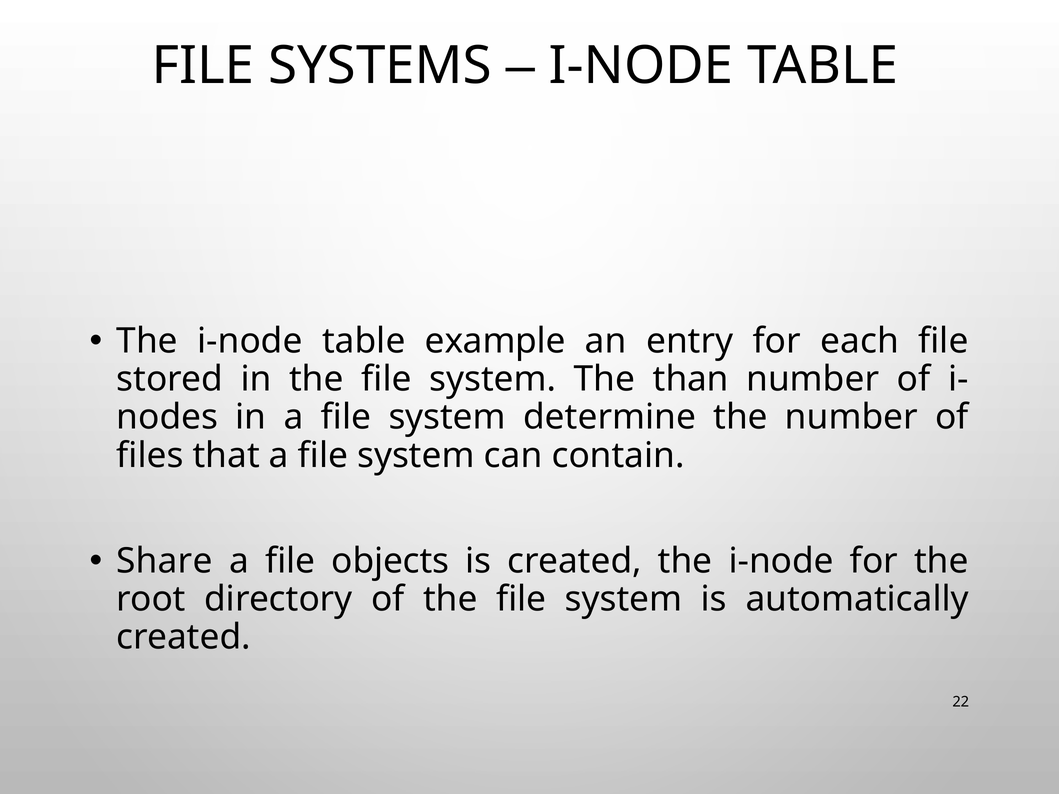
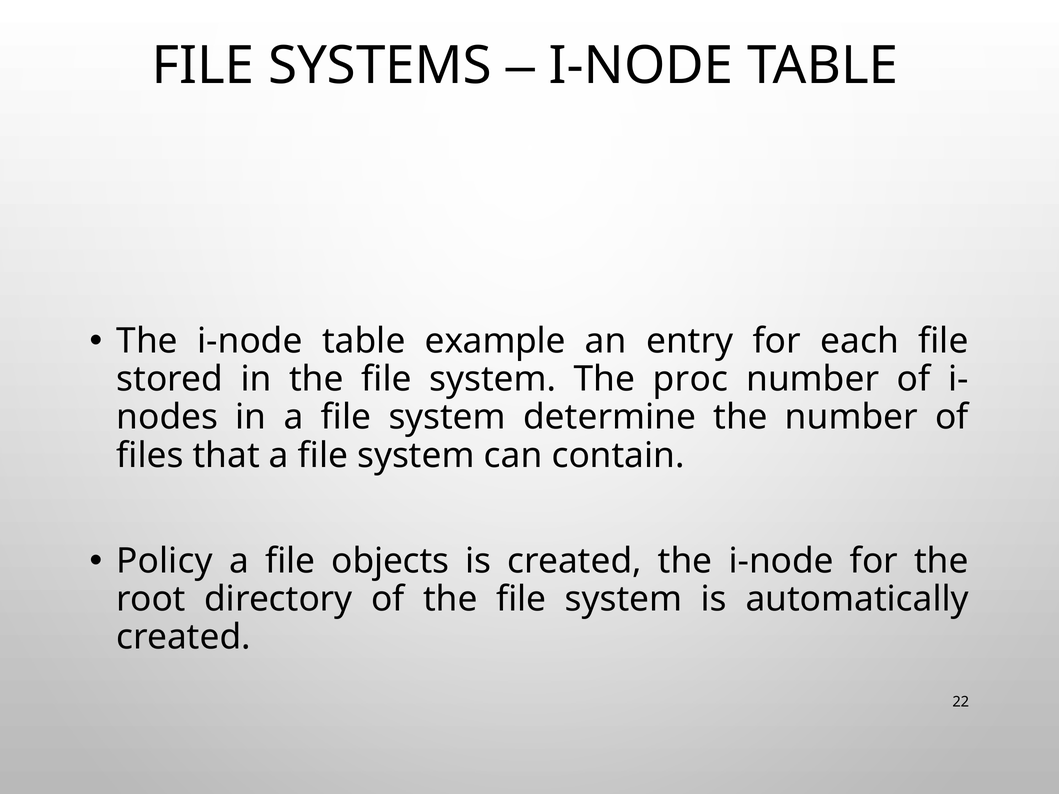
than: than -> proc (691, 379)
Share: Share -> Policy (165, 561)
